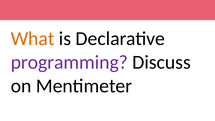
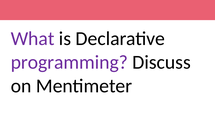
What colour: orange -> purple (33, 39)
